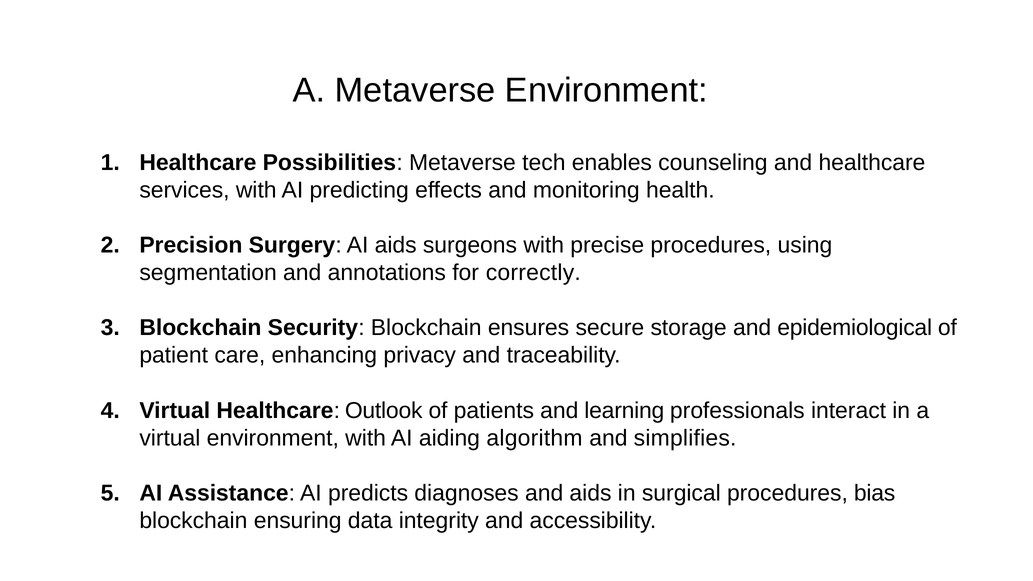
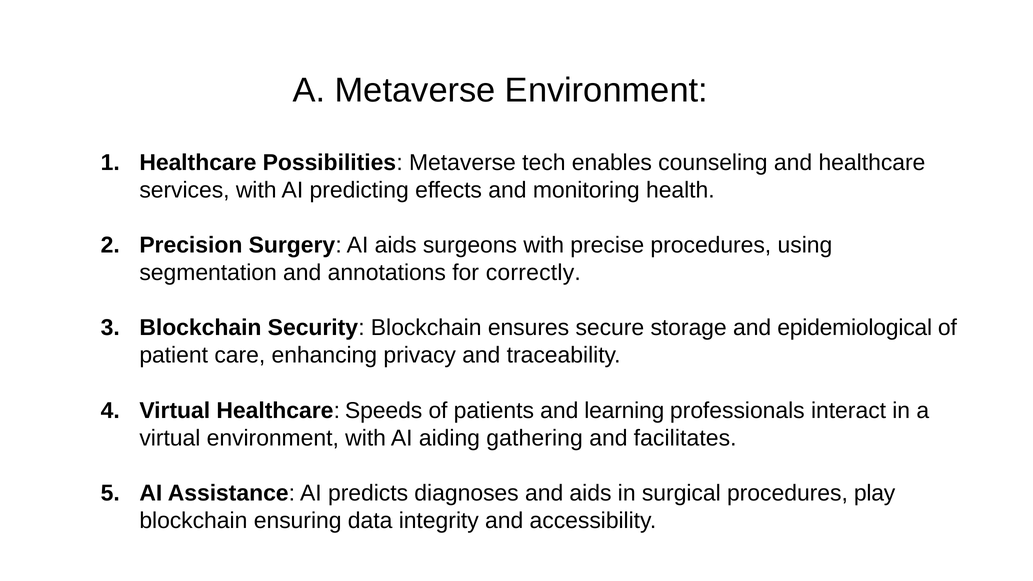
Outlook: Outlook -> Speeds (384, 411)
algorithm: algorithm -> gathering (535, 438)
simplifies: simplifies -> facilitates (685, 438)
bias: bias -> play (875, 493)
